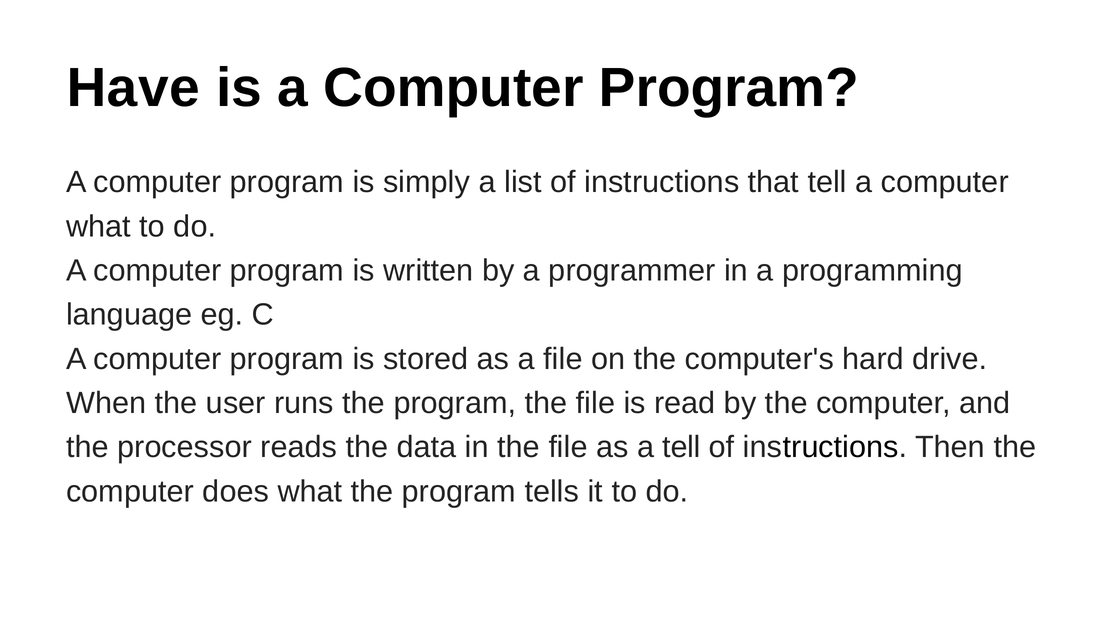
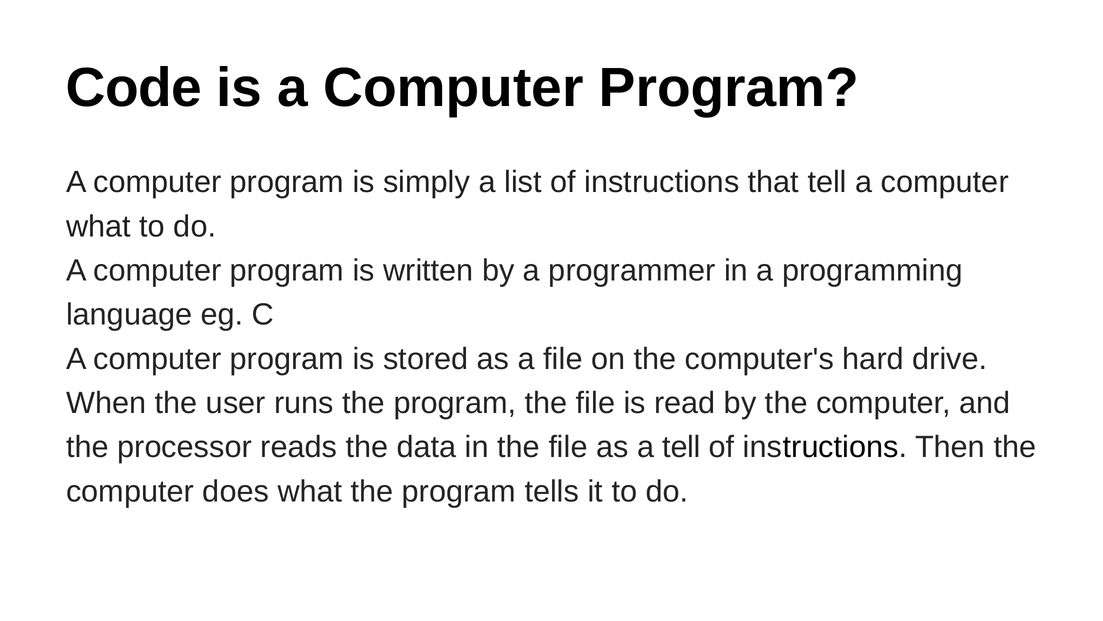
Have: Have -> Code (134, 88)
